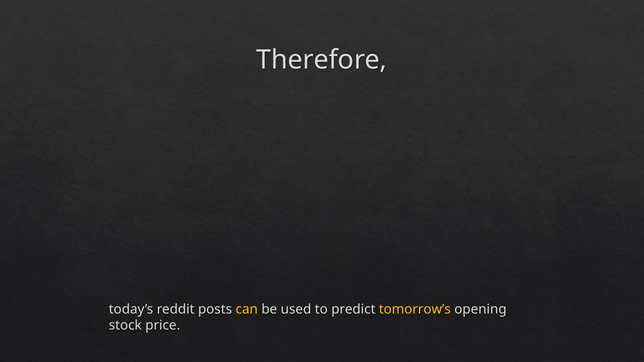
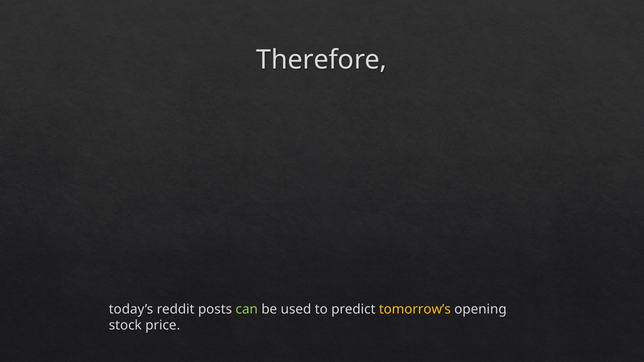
can colour: yellow -> light green (247, 309)
